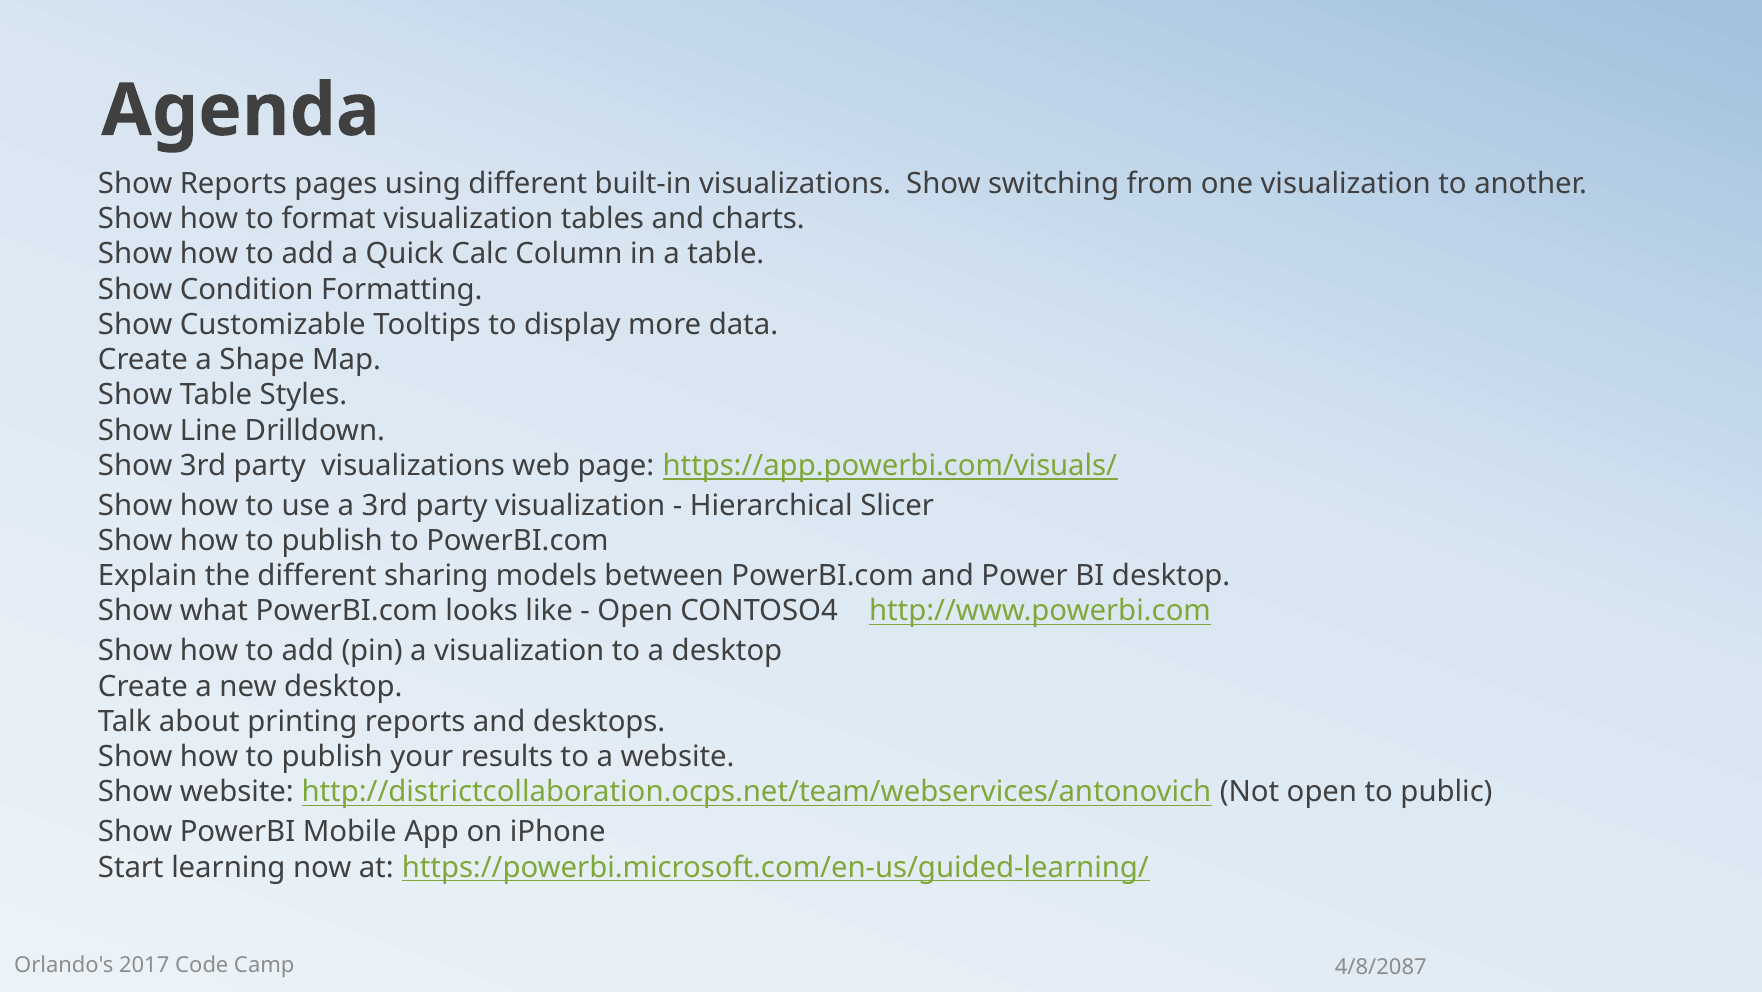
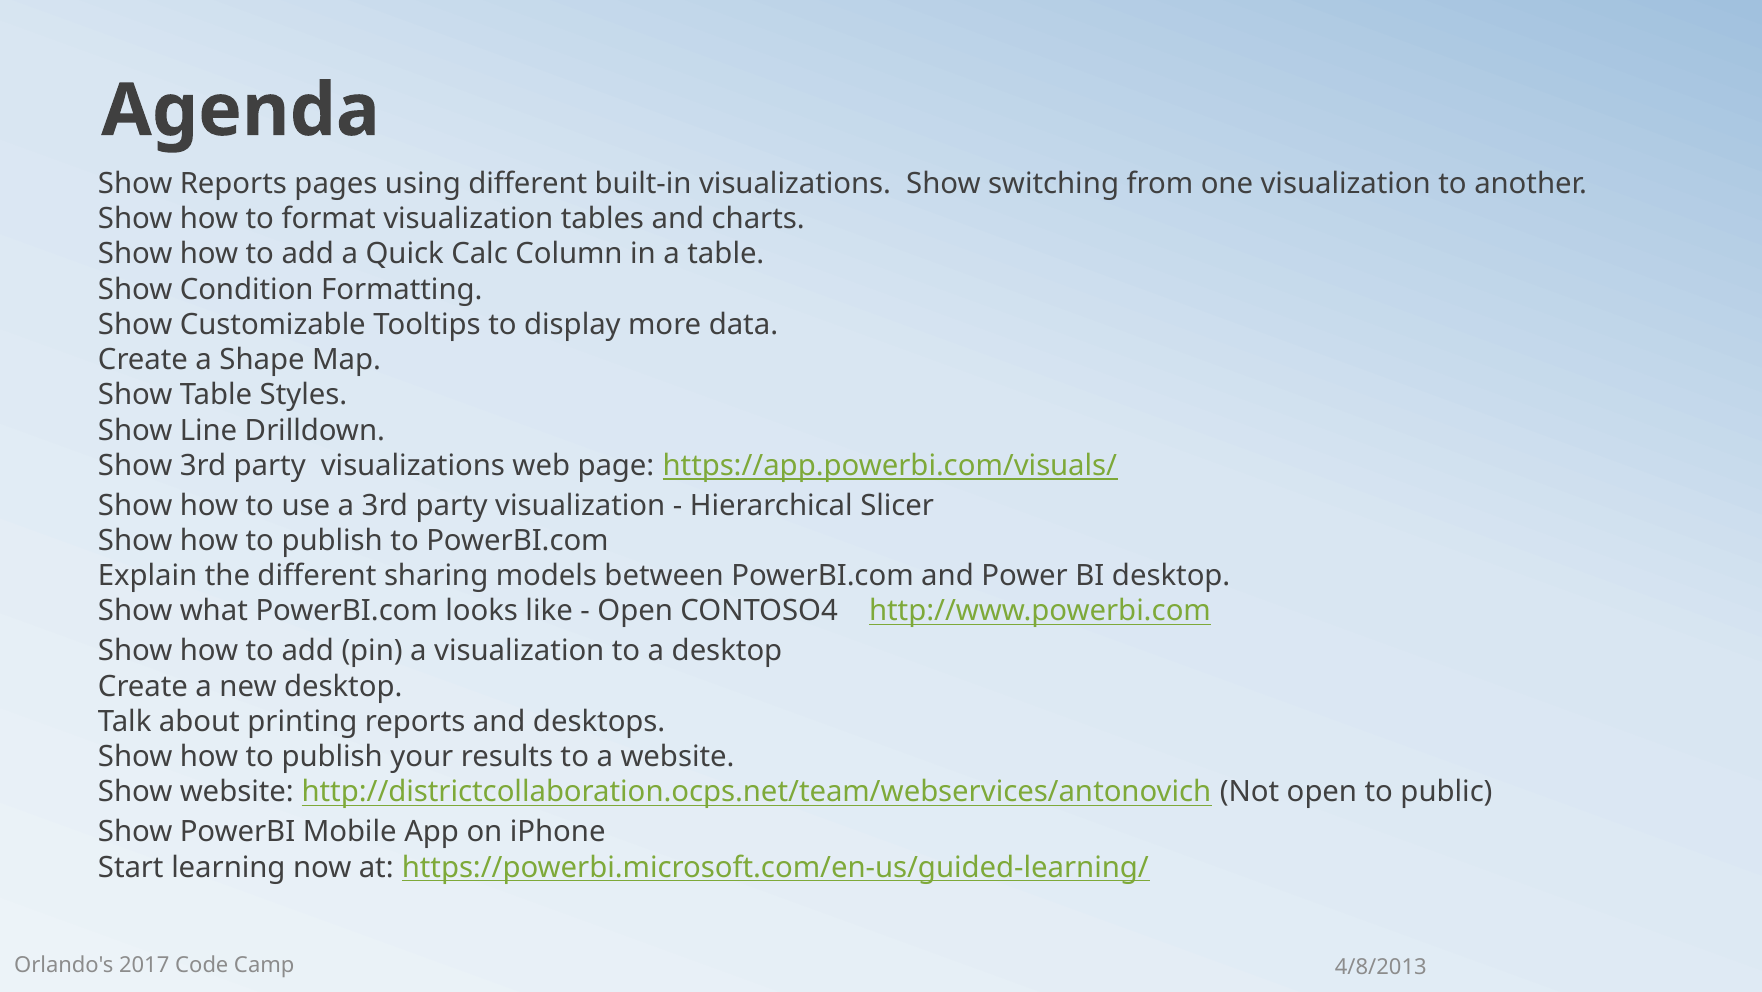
4/8/2087: 4/8/2087 -> 4/8/2013 (1381, 966)
